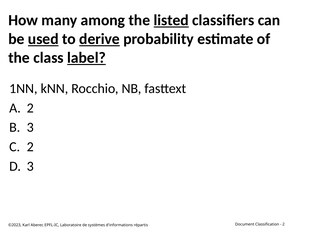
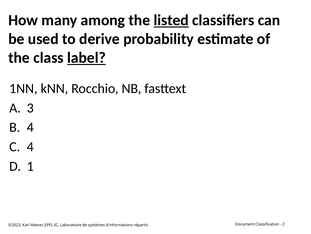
used underline: present -> none (43, 39)
derive underline: present -> none (99, 39)
2: 2 -> 3 (30, 108)
3: 3 -> 4 (30, 127)
2: 2 -> 4 (30, 146)
3: 3 -> 1 (30, 166)
